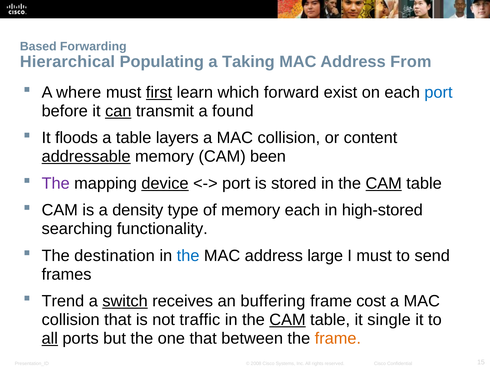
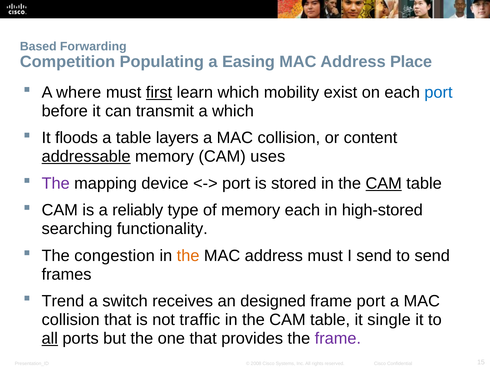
Hierarchical: Hierarchical -> Competition (68, 62)
Taking: Taking -> Easing (248, 62)
From: From -> Place (411, 62)
forward: forward -> mobility (292, 92)
can underline: present -> none (118, 111)
a found: found -> which (233, 111)
been: been -> uses (268, 156)
device underline: present -> none (165, 183)
density: density -> reliably (138, 210)
destination: destination -> congestion (115, 255)
the colour: blue -> orange (188, 255)
address large: large -> must (325, 255)
I must: must -> send (374, 255)
switch underline: present -> none (125, 301)
buffering: buffering -> designed (273, 301)
frame cost: cost -> port (371, 301)
CAM underline: present -> none (287, 319)
between: between -> provides (252, 338)
frame colour: orange -> purple (338, 338)
